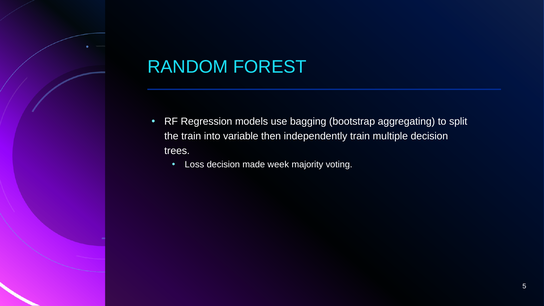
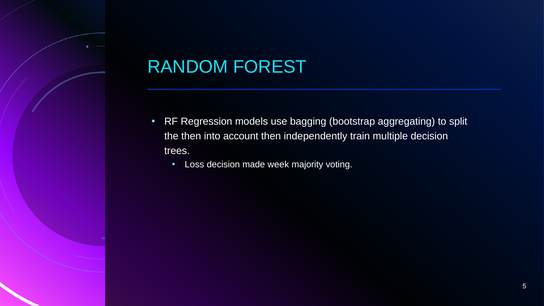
the train: train -> then (191, 136)
variable: variable -> account (241, 136)
